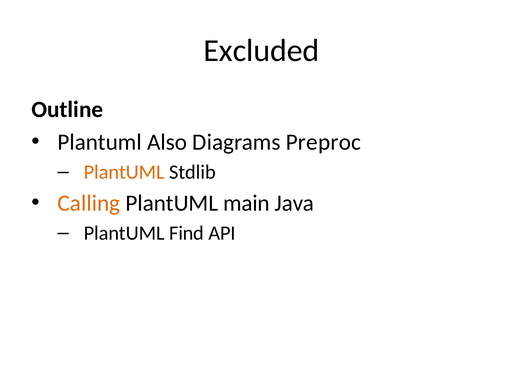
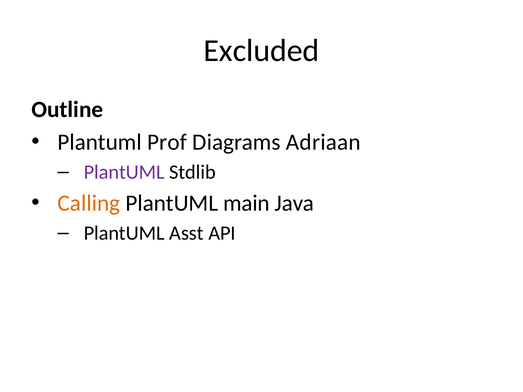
Also: Also -> Prof (167, 142)
Preproc: Preproc -> Adriaan (323, 142)
PlantUML colour: orange -> purple (124, 172)
Find: Find -> Asst (187, 233)
